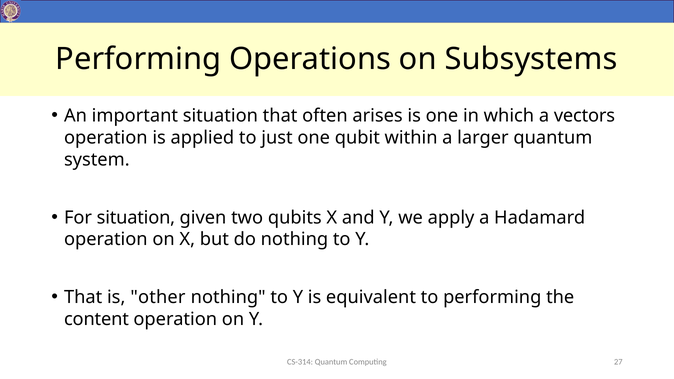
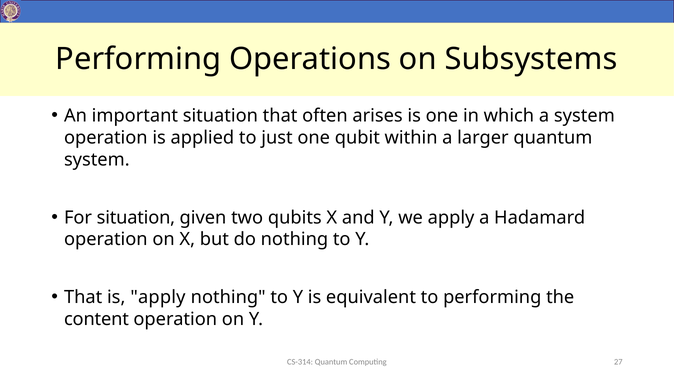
a vectors: vectors -> system (584, 116)
is other: other -> apply (158, 297)
